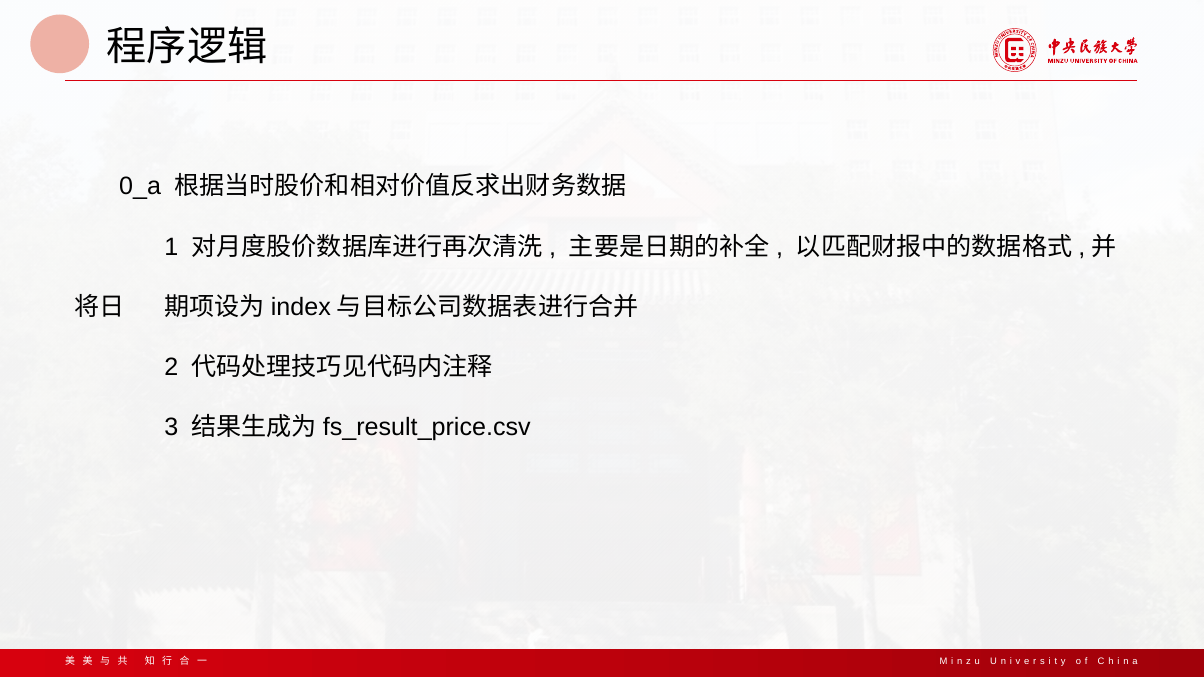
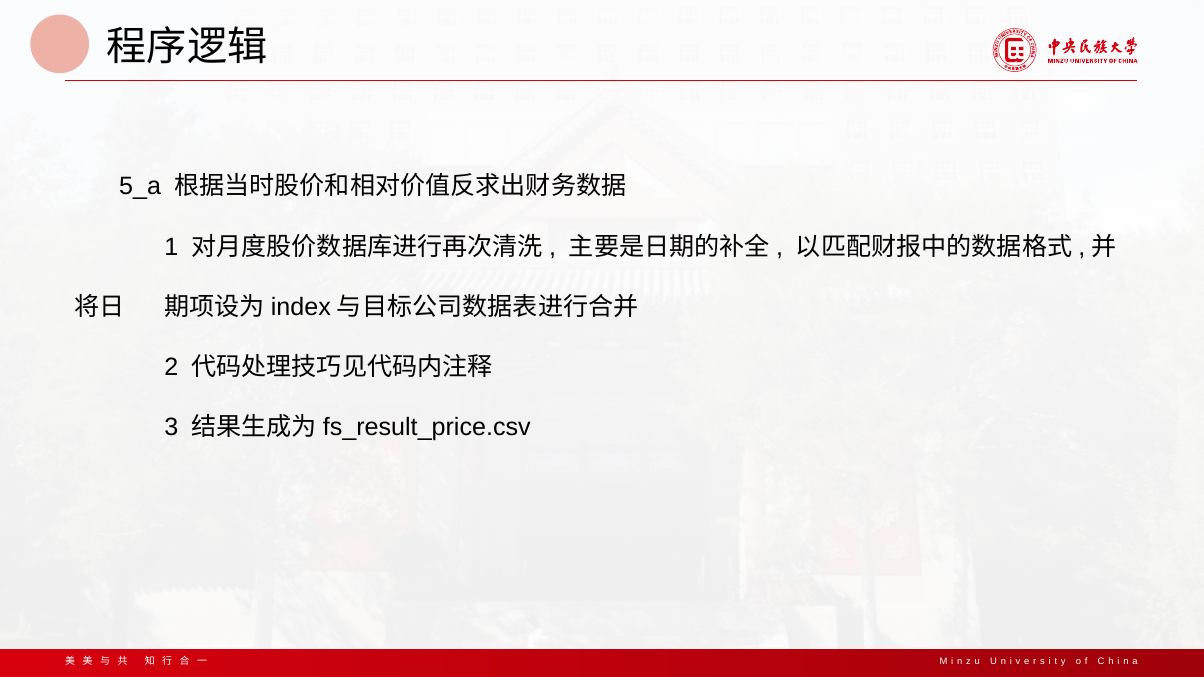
0_a: 0_a -> 5_a (140, 187)
